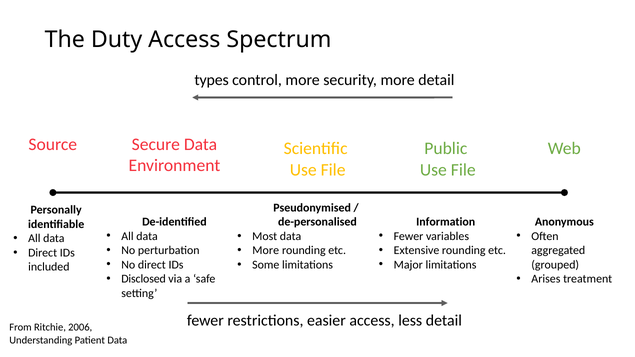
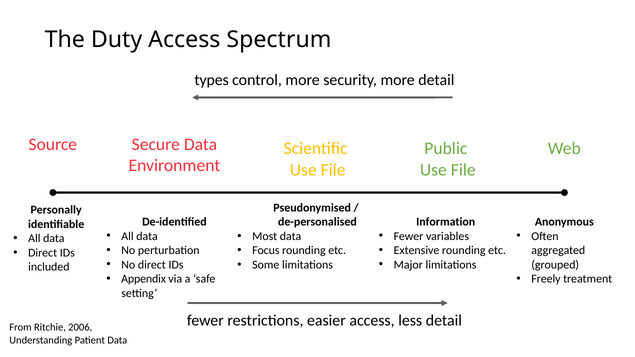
More: More -> Focus (266, 251)
Disclosed: Disclosed -> Appendix (144, 279)
Arises: Arises -> Freely (546, 279)
